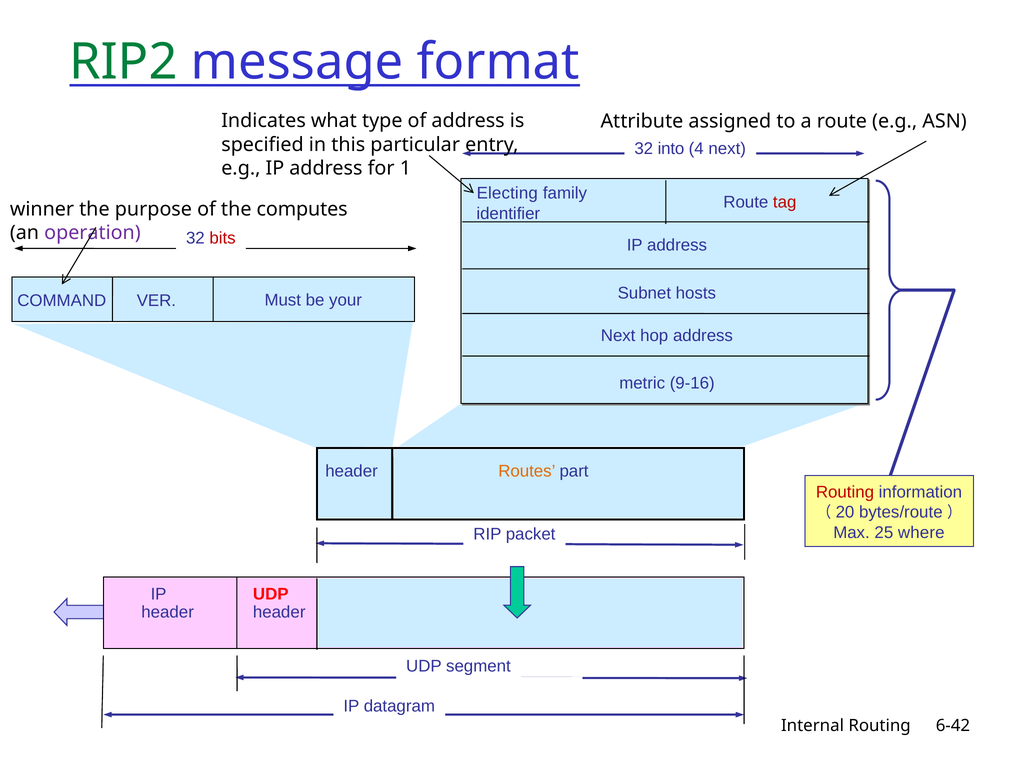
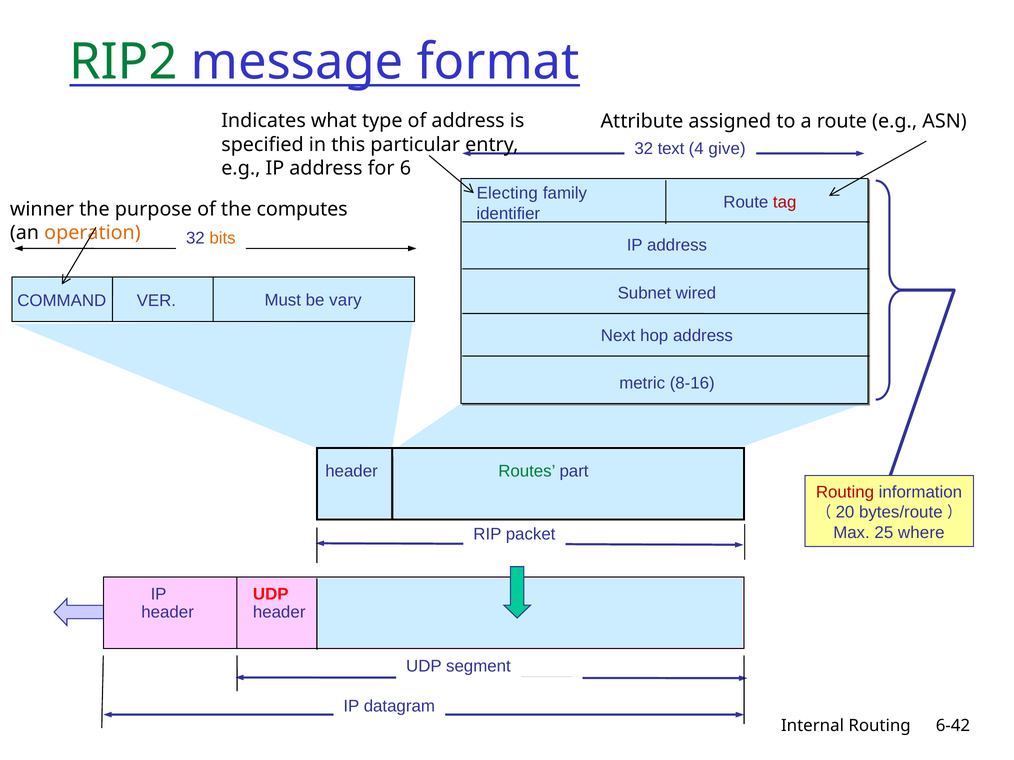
into: into -> text (671, 149)
4 next: next -> give (727, 149)
1: 1 -> 6 (405, 168)
operation colour: purple -> orange (92, 233)
bits colour: red -> orange (223, 238)
hosts: hosts -> wired (696, 293)
your: your -> vary (345, 301)
9-16: 9-16 -> 8-16 (692, 384)
Routes colour: orange -> green (527, 472)
